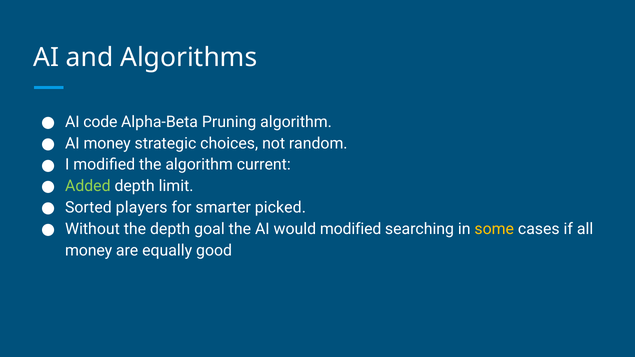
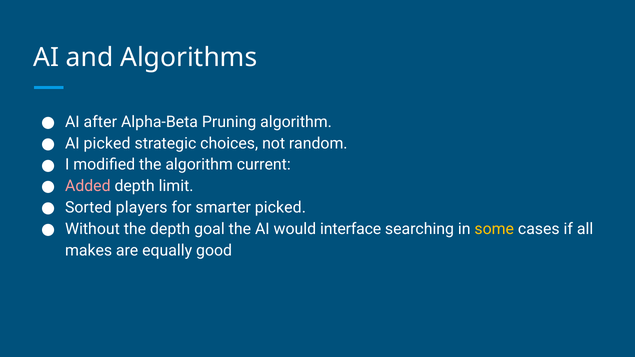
code: code -> after (100, 122)
AI money: money -> picked (107, 143)
Added colour: light green -> pink (88, 186)
would modified: modified -> interface (351, 229)
money: money -> makes (89, 250)
